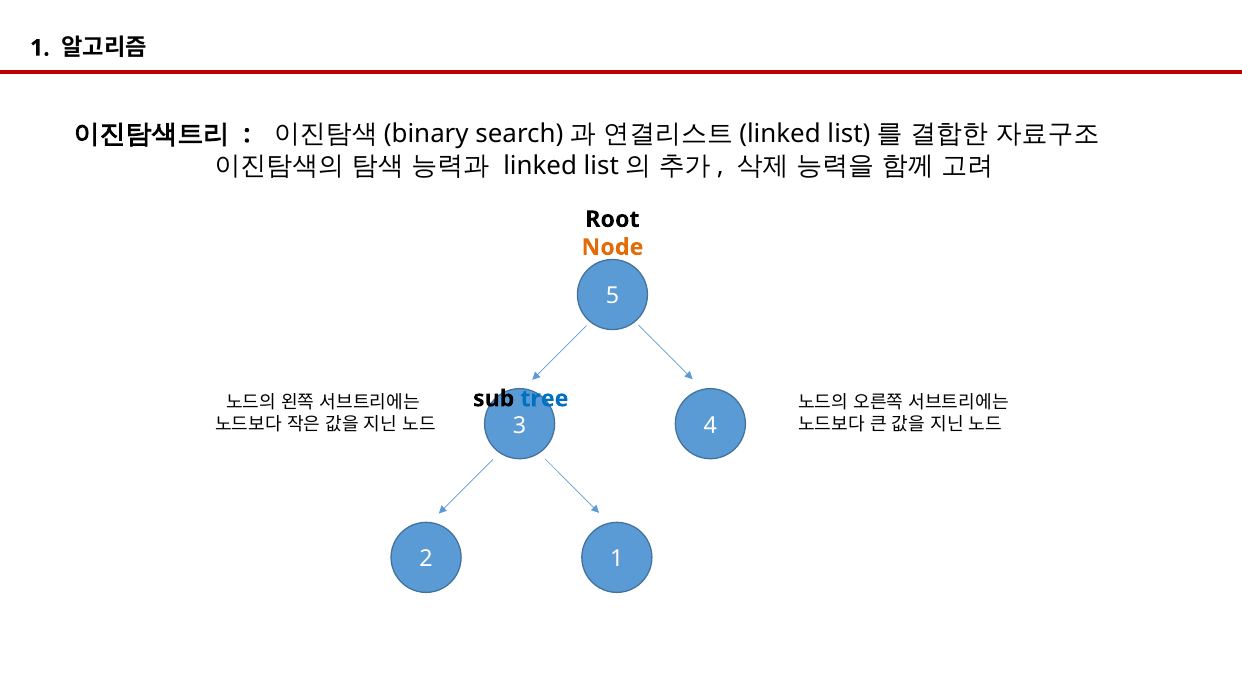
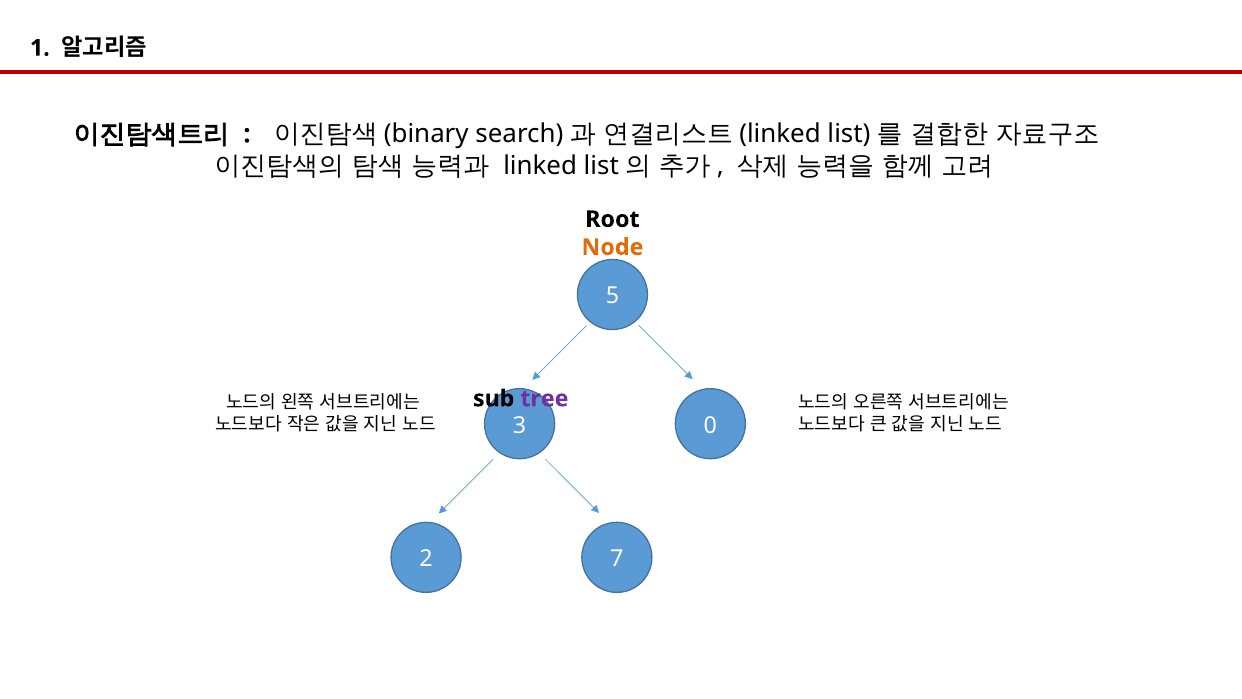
tree colour: blue -> purple (544, 398)
4: 4 -> 0 (710, 425)
2 1: 1 -> 7 (617, 559)
